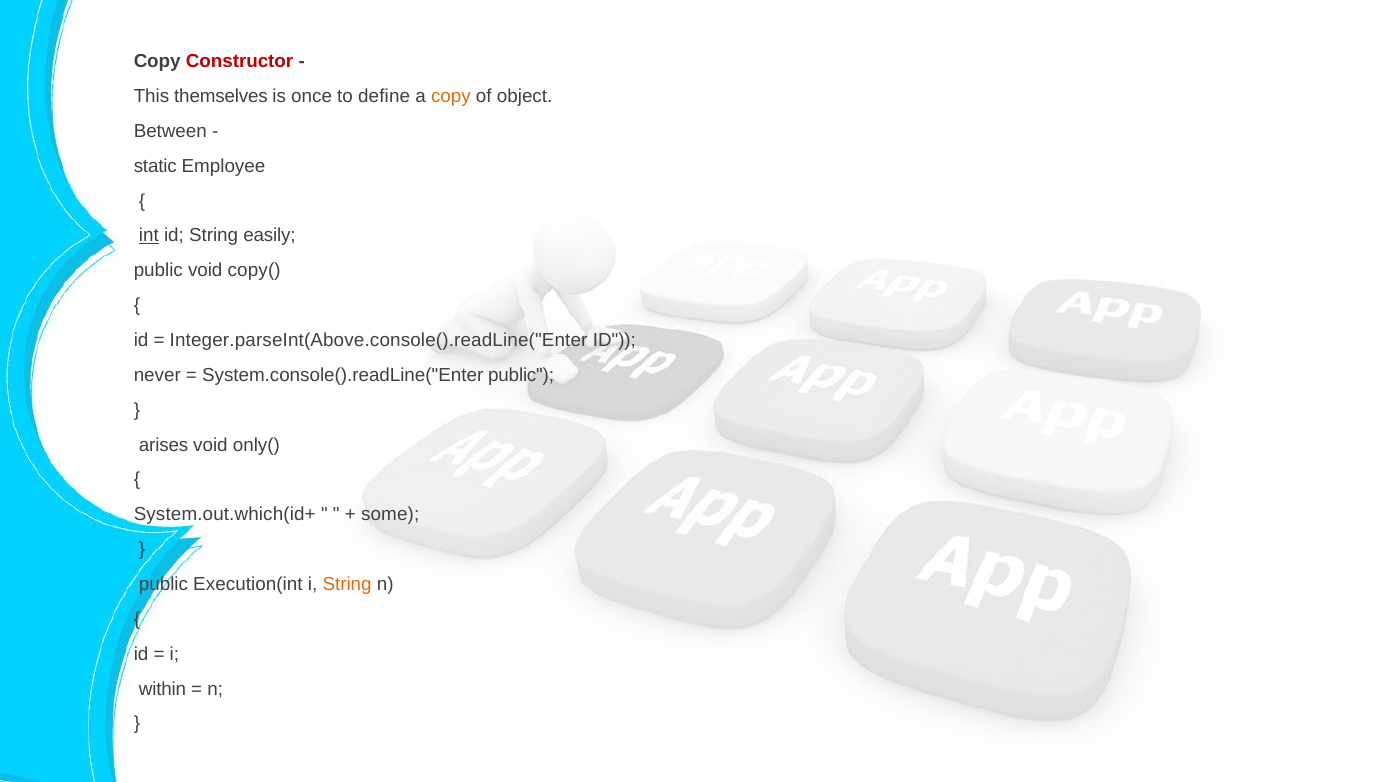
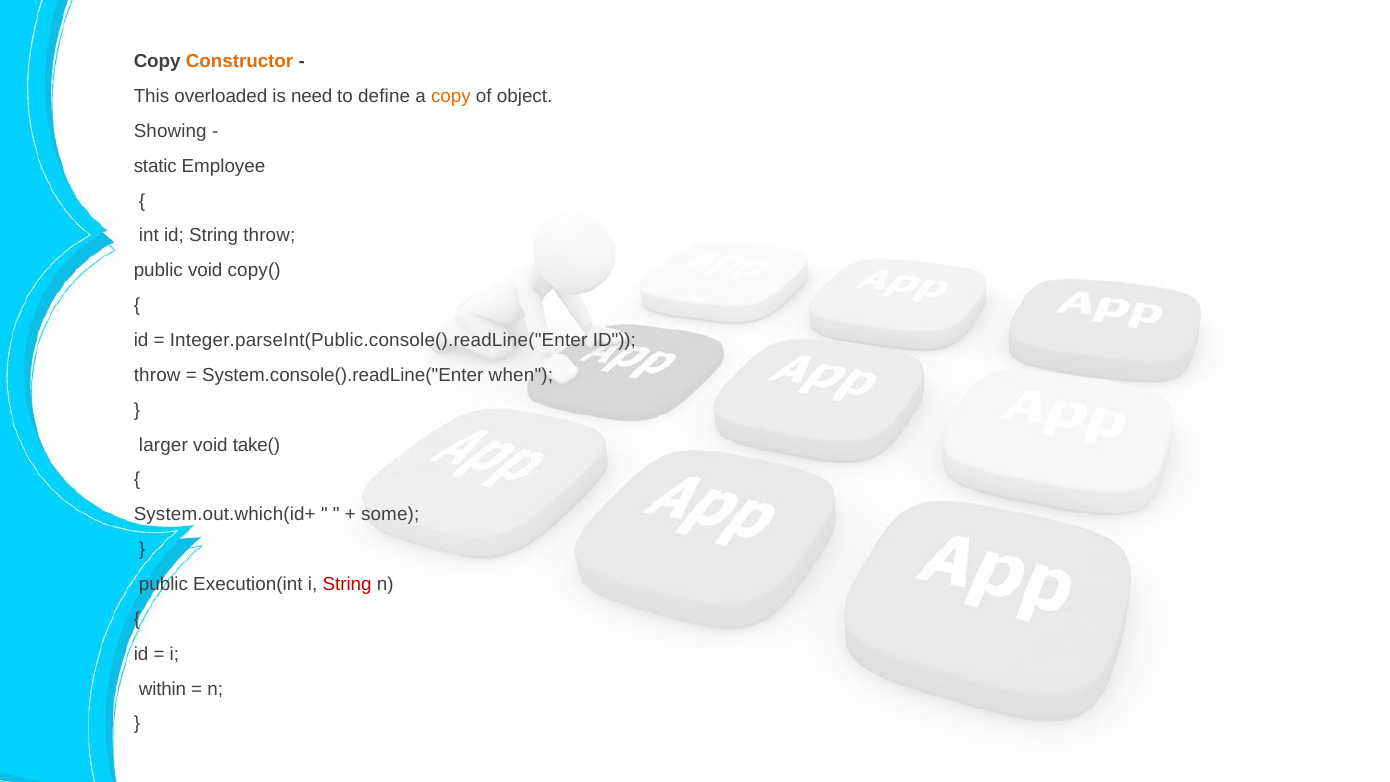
Constructor colour: red -> orange (240, 61)
themselves: themselves -> overloaded (221, 96)
once: once -> need (312, 96)
Between: Between -> Showing (170, 131)
int underline: present -> none (149, 236)
String easily: easily -> throw (269, 236)
Integer.parseInt(Above.console().readLine("Enter: Integer.parseInt(Above.console().readLine("Enter -> Integer.parseInt(Public.console().readLine("Enter (379, 340)
never: never -> throw (157, 375)
System.console().readLine("Enter public: public -> when (521, 375)
arises: arises -> larger (163, 445)
only(: only( -> take( (256, 445)
String colour: orange -> red (347, 584)
